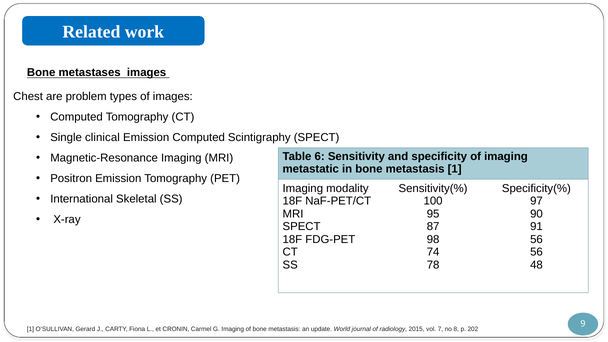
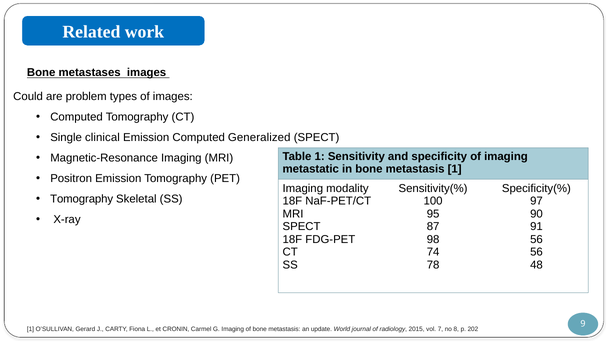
Chest: Chest -> Could (28, 97)
Scintigraphy: Scintigraphy -> Generalized (259, 138)
Table 6: 6 -> 1 (320, 156)
International: International -> Tomography (82, 199)
